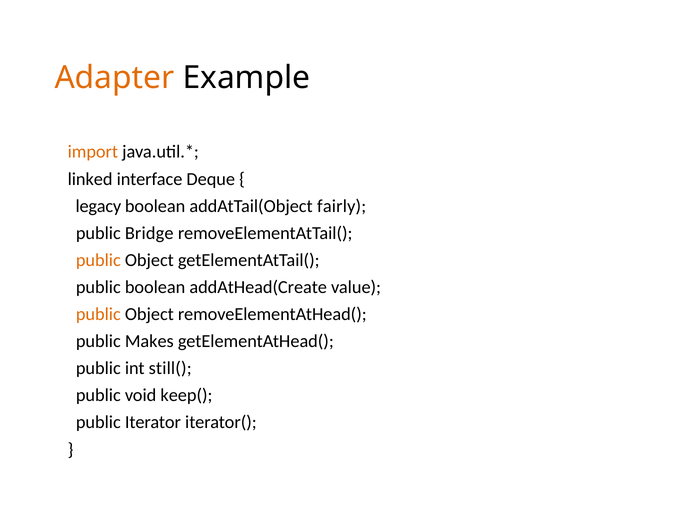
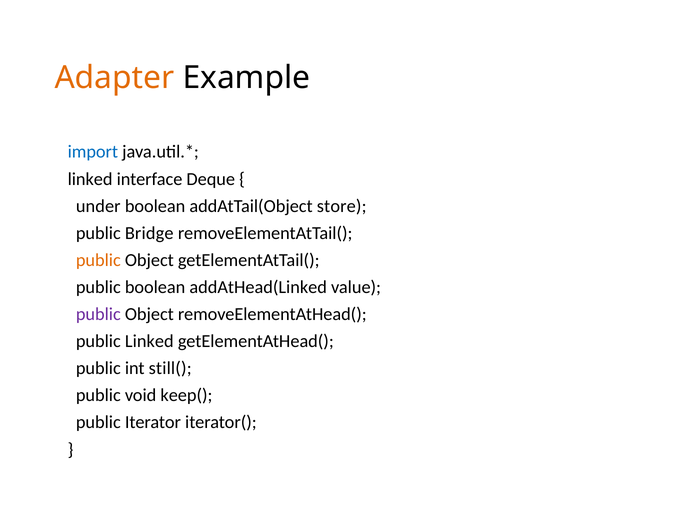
import colour: orange -> blue (93, 152)
legacy: legacy -> under (98, 206)
fairly: fairly -> store (342, 206)
addAtHead(Create: addAtHead(Create -> addAtHead(Linked (258, 287)
public colour: orange -> purple (98, 314)
public Makes: Makes -> Linked (149, 341)
